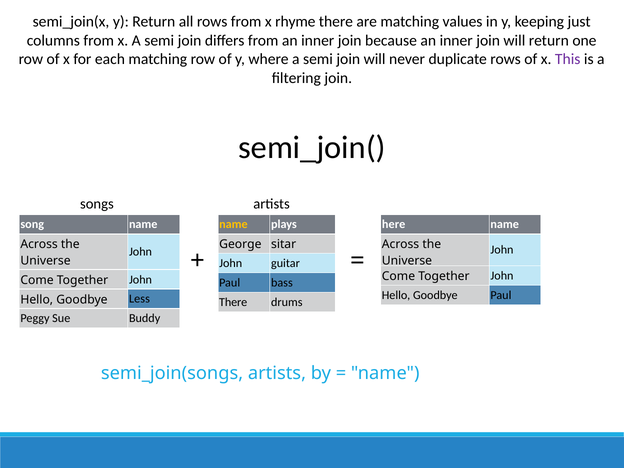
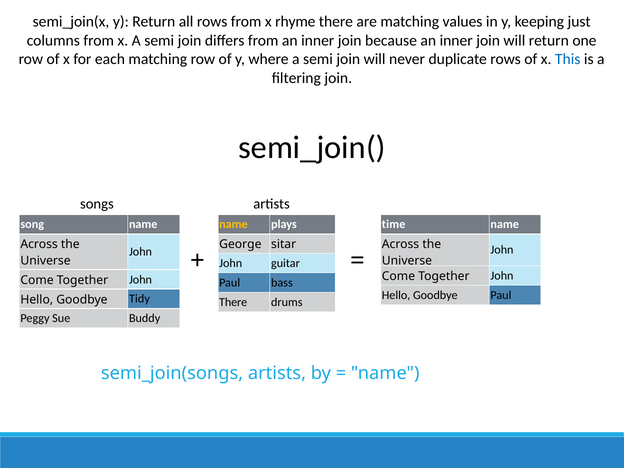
This colour: purple -> blue (568, 59)
here: here -> time (394, 224)
Less: Less -> Tidy (139, 299)
